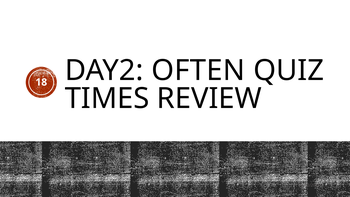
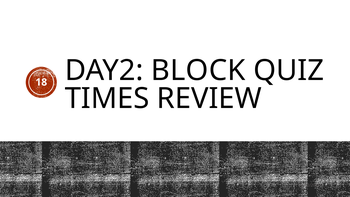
OFTEN: OFTEN -> BLOCK (198, 70)
